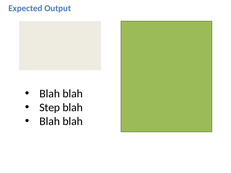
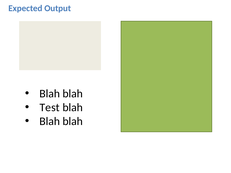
Step: Step -> Test (50, 108)
